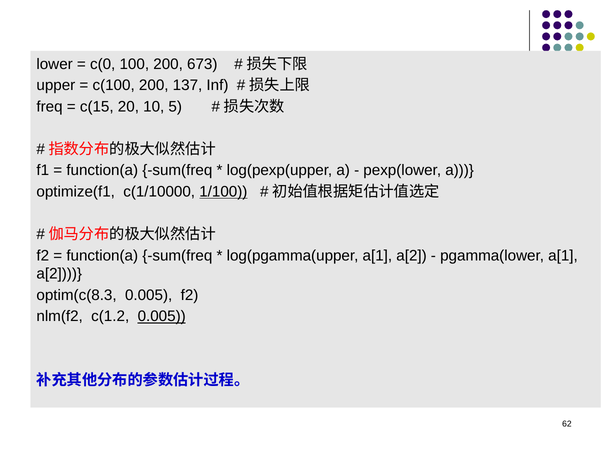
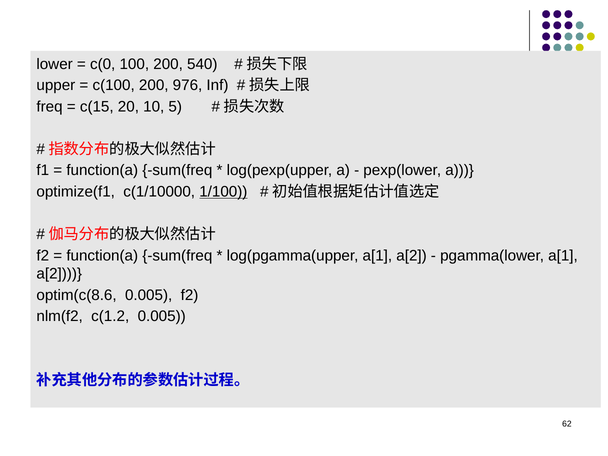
673: 673 -> 540 (202, 64)
137: 137 -> 976 (187, 85)
optim(c(8.3: optim(c(8.3 -> optim(c(8.6 (77, 295)
0.005 underline: present -> none (162, 316)
